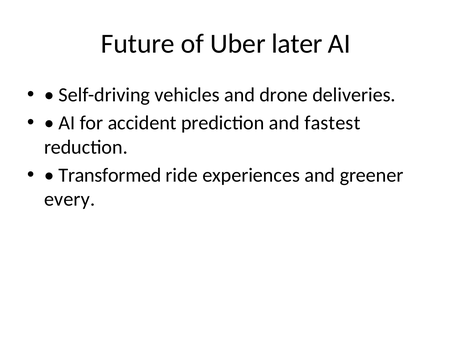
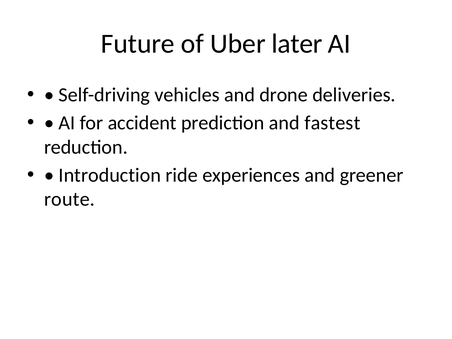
Transformed: Transformed -> Introduction (110, 175)
every: every -> route (70, 199)
